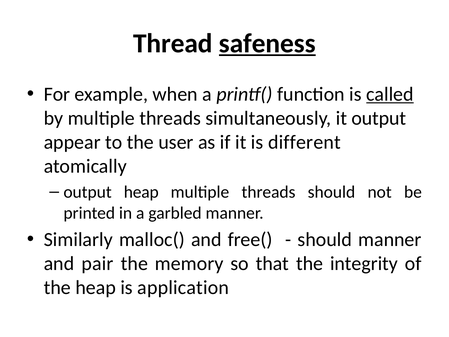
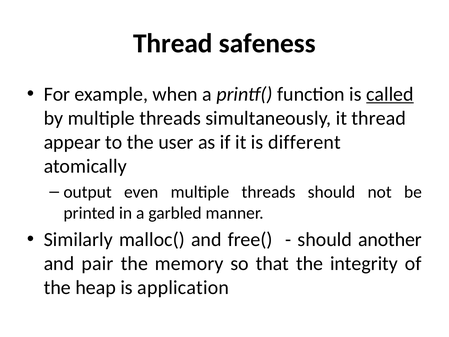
safeness underline: present -> none (267, 43)
it output: output -> thread (379, 118)
output heap: heap -> even (141, 192)
should manner: manner -> another (390, 239)
